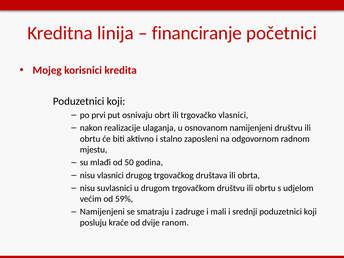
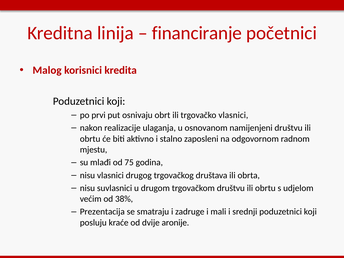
Mojeg: Mojeg -> Malog (47, 70)
50: 50 -> 75 (129, 162)
59%: 59% -> 38% (124, 199)
Namijenjeni: Namijenjeni -> Prezentacija (102, 212)
ranom: ranom -> aronije (175, 223)
